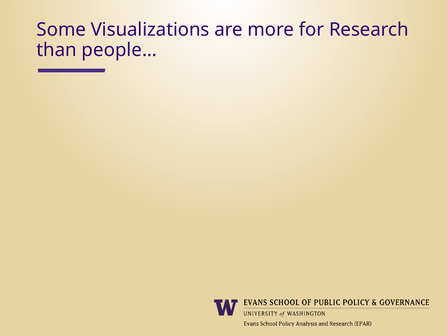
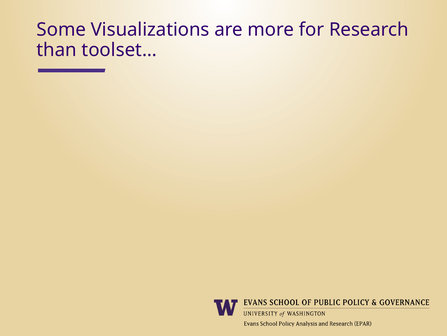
people…: people… -> toolset… (119, 50)
